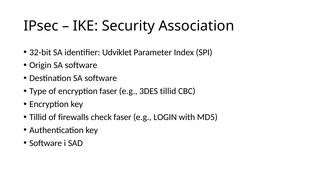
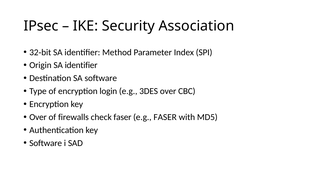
Udviklet: Udviklet -> Method (117, 52)
Origin SA software: software -> identifier (81, 65)
encryption faser: faser -> login (108, 91)
3DES tillid: tillid -> over (168, 91)
Tillid: Tillid -> Over (38, 117)
e.g LOGIN: LOGIN -> FASER (165, 117)
